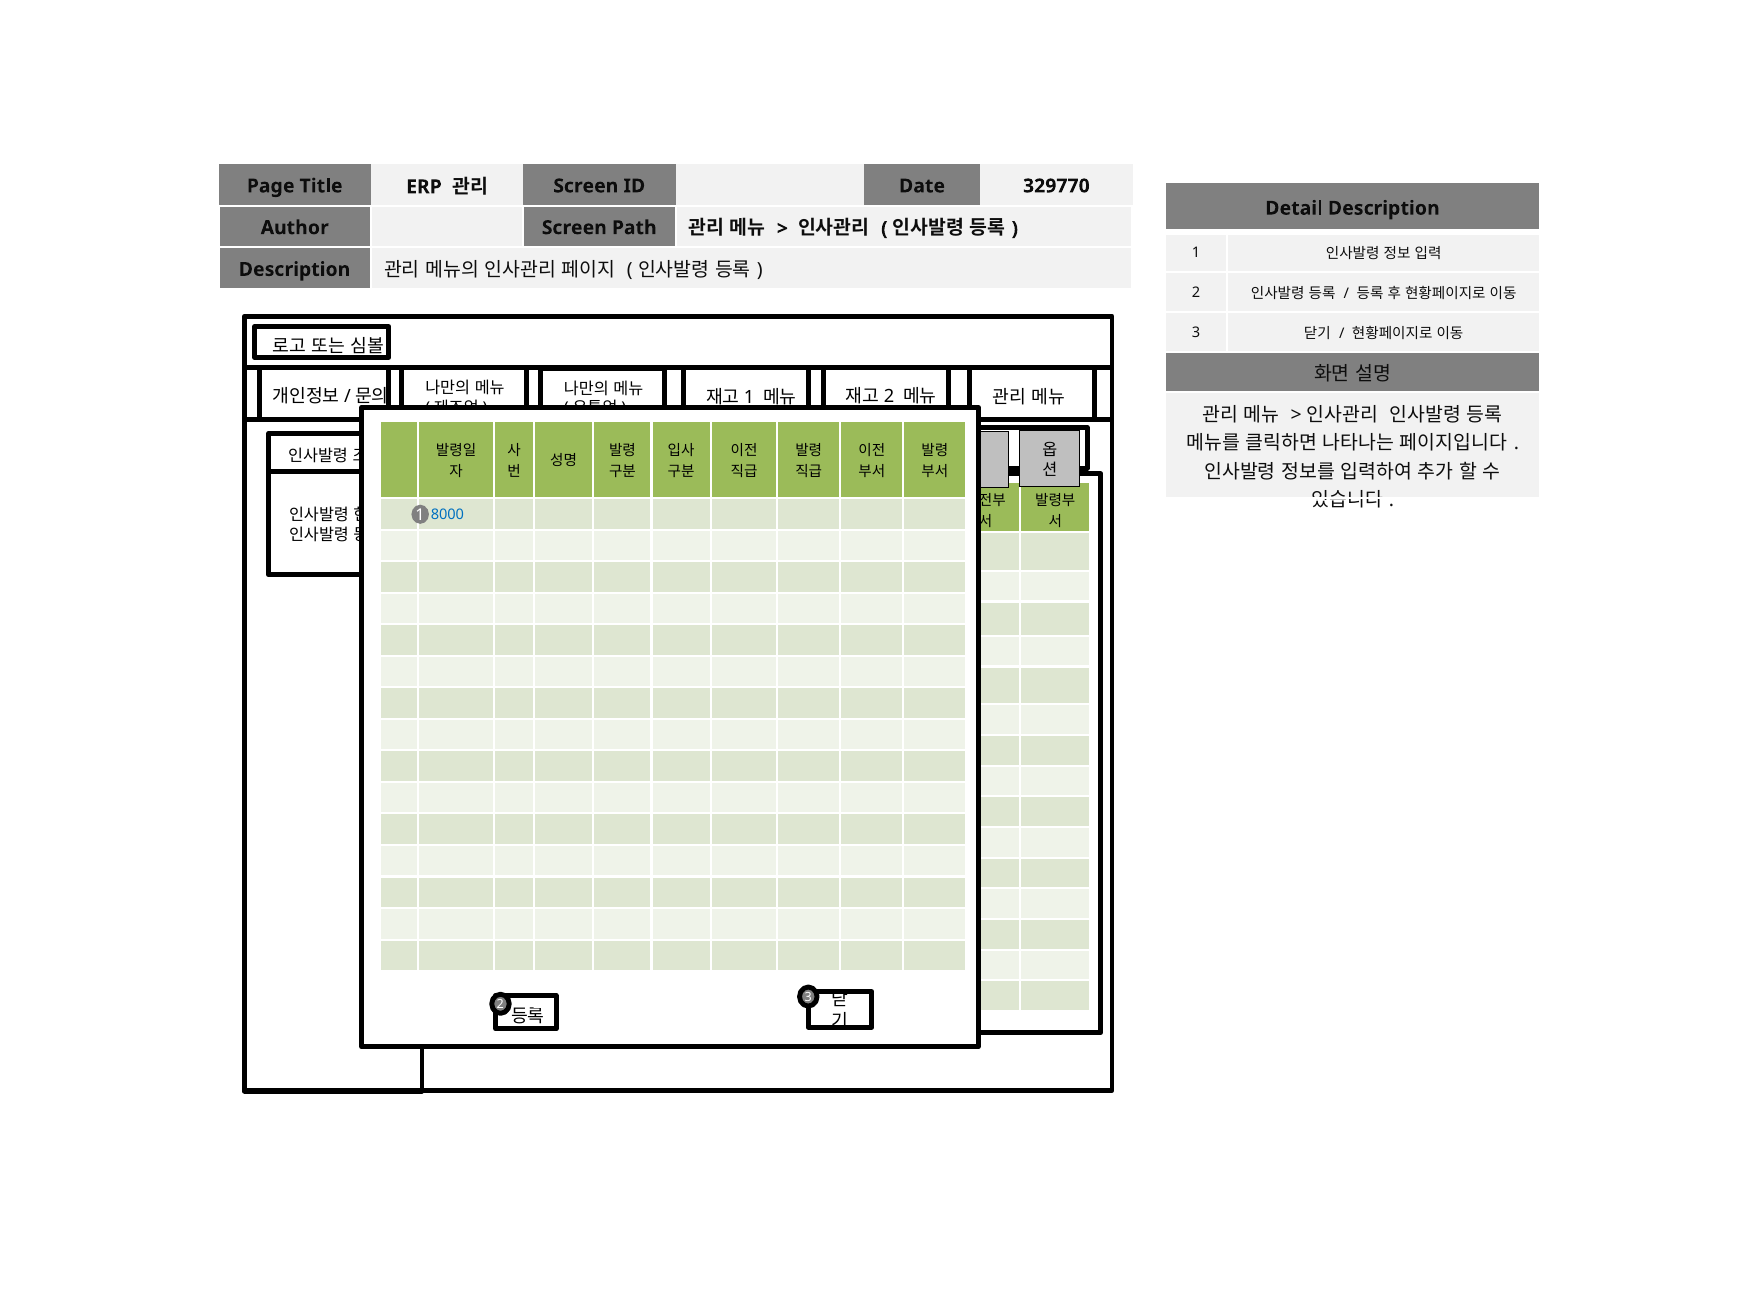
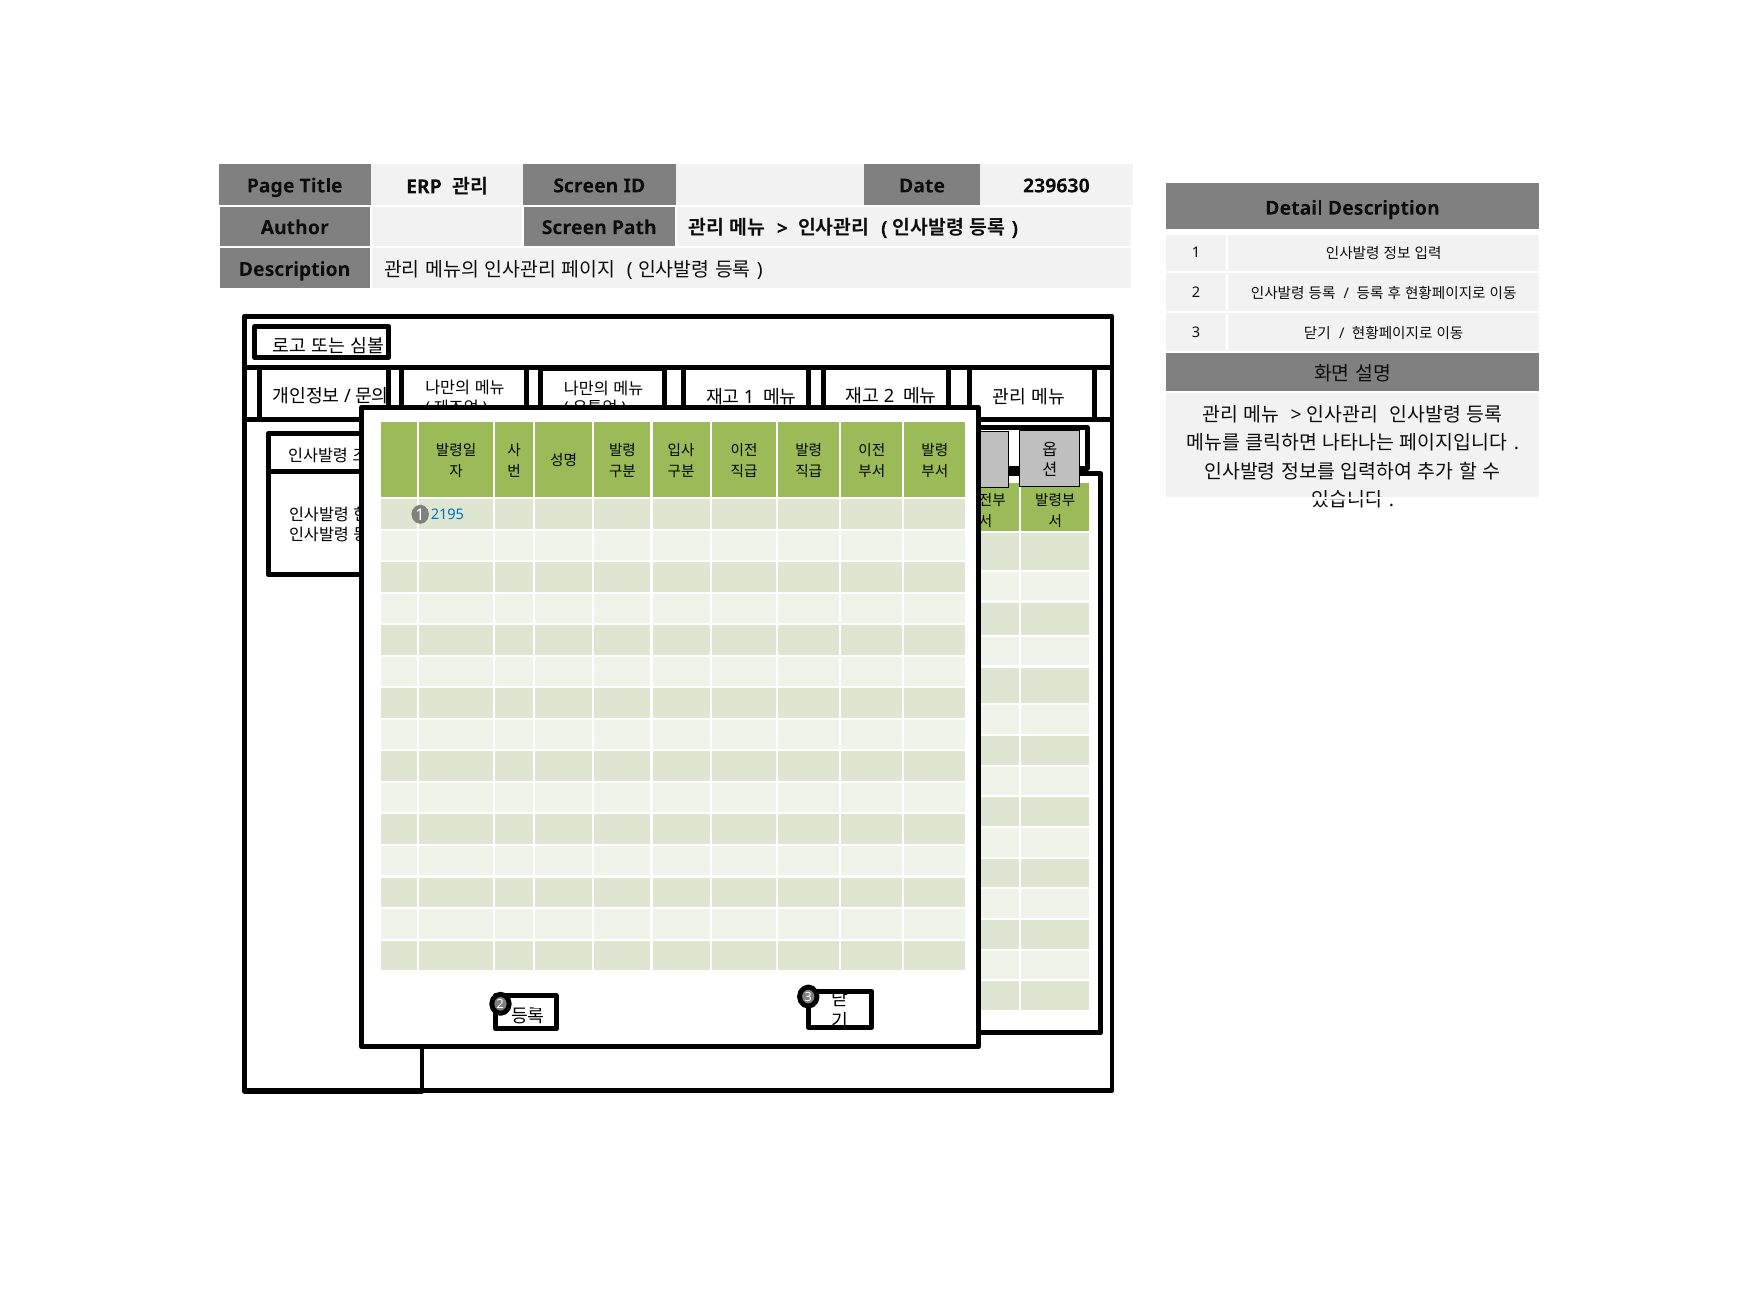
329770: 329770 -> 239630 (1056, 186)
8000: 8000 -> 2195 (447, 515)
